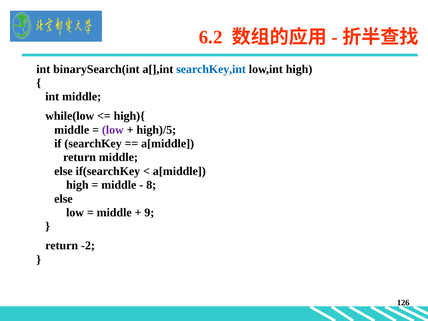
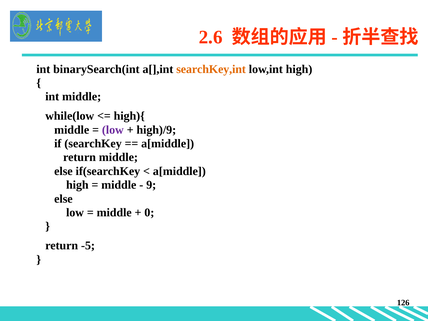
6.2: 6.2 -> 2.6 (211, 37)
searchKey,int colour: blue -> orange (211, 69)
high)/5: high)/5 -> high)/9 (156, 130)
8: 8 -> 9 (151, 185)
9: 9 -> 0 (149, 213)
-2: -2 -> -5 (88, 246)
